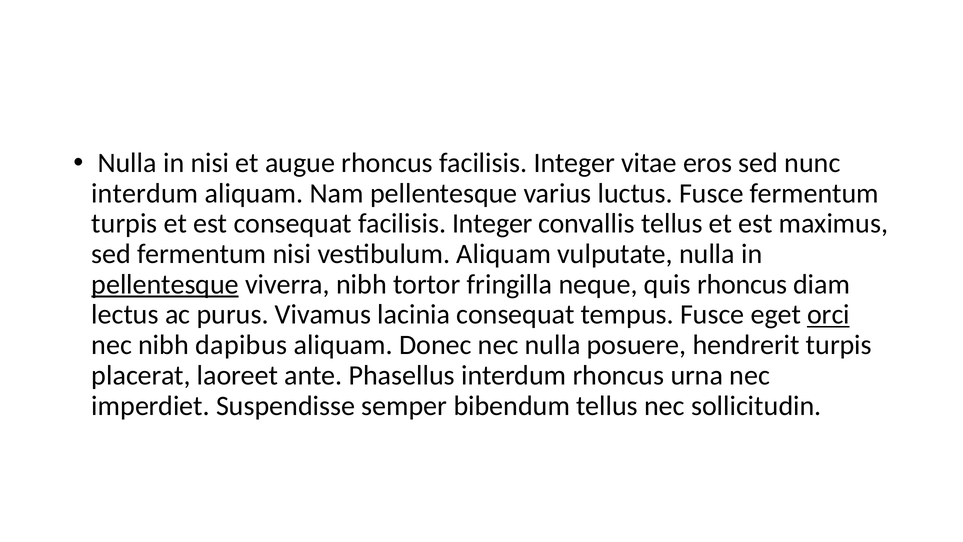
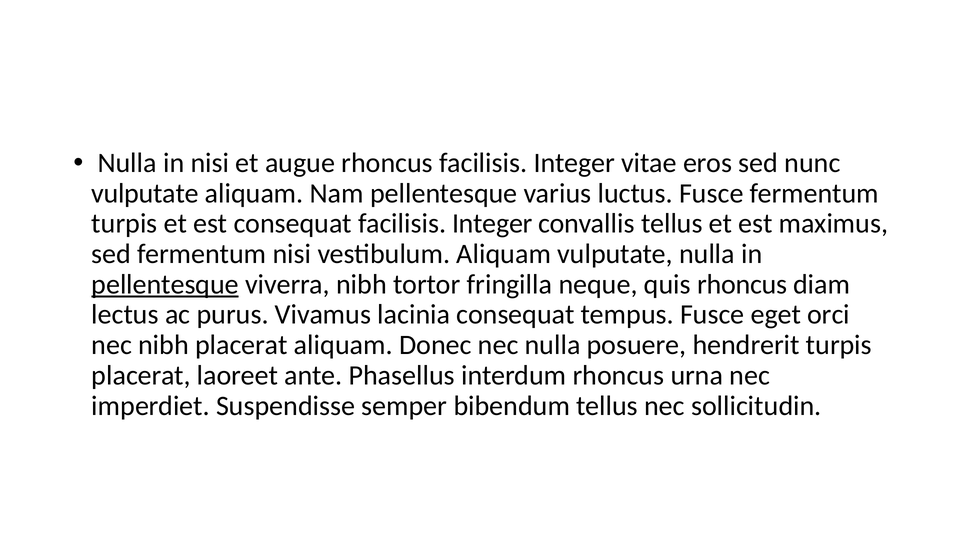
interdum: interdum -> vulputate (145, 193)
orci underline: present -> none (829, 315)
nibh dapibus: dapibus -> placerat (241, 345)
